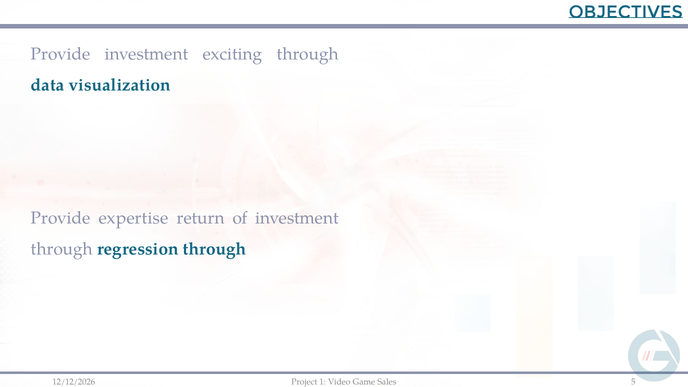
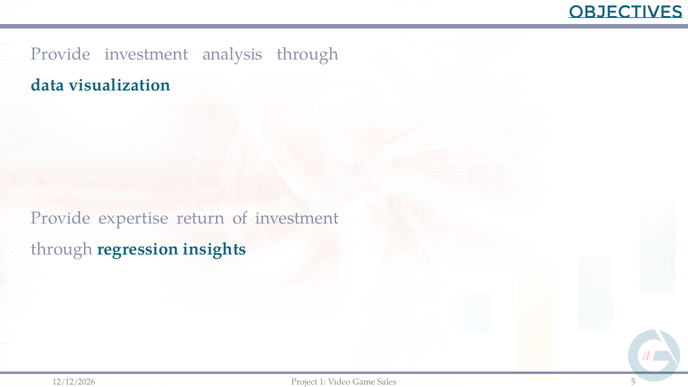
exciting: exciting -> analysis (233, 54)
regression through: through -> insights (215, 249)
